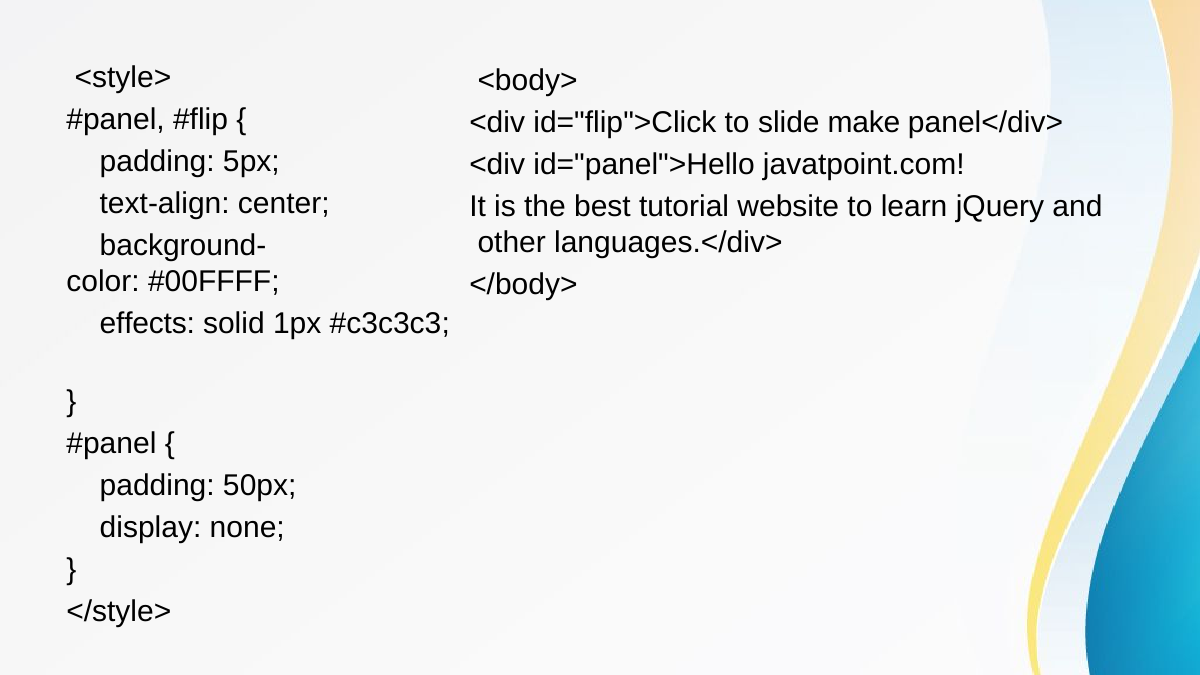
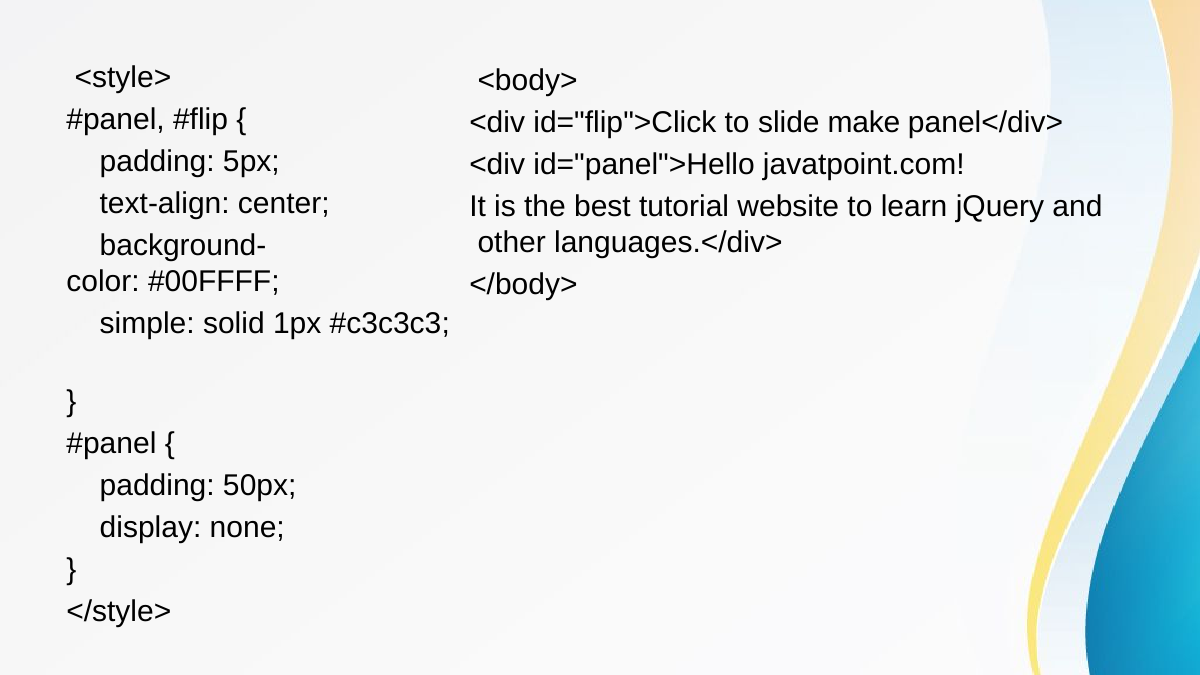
effects: effects -> simple (147, 324)
